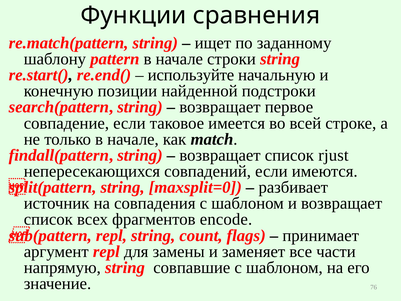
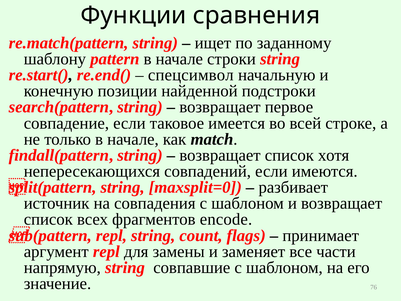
используйте: используйте -> спецсимвол (191, 75)
rjust: rjust -> хотя (334, 155)
